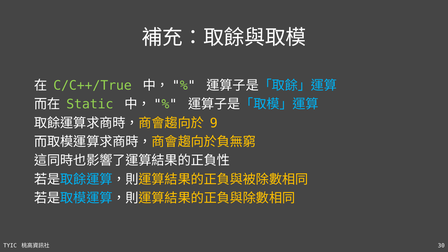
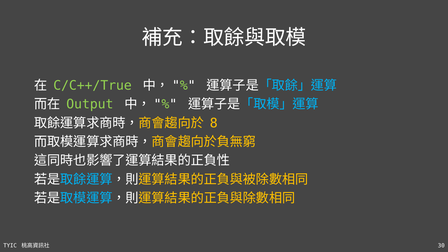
Static: Static -> Output (90, 104)
9: 9 -> 8 (214, 123)
